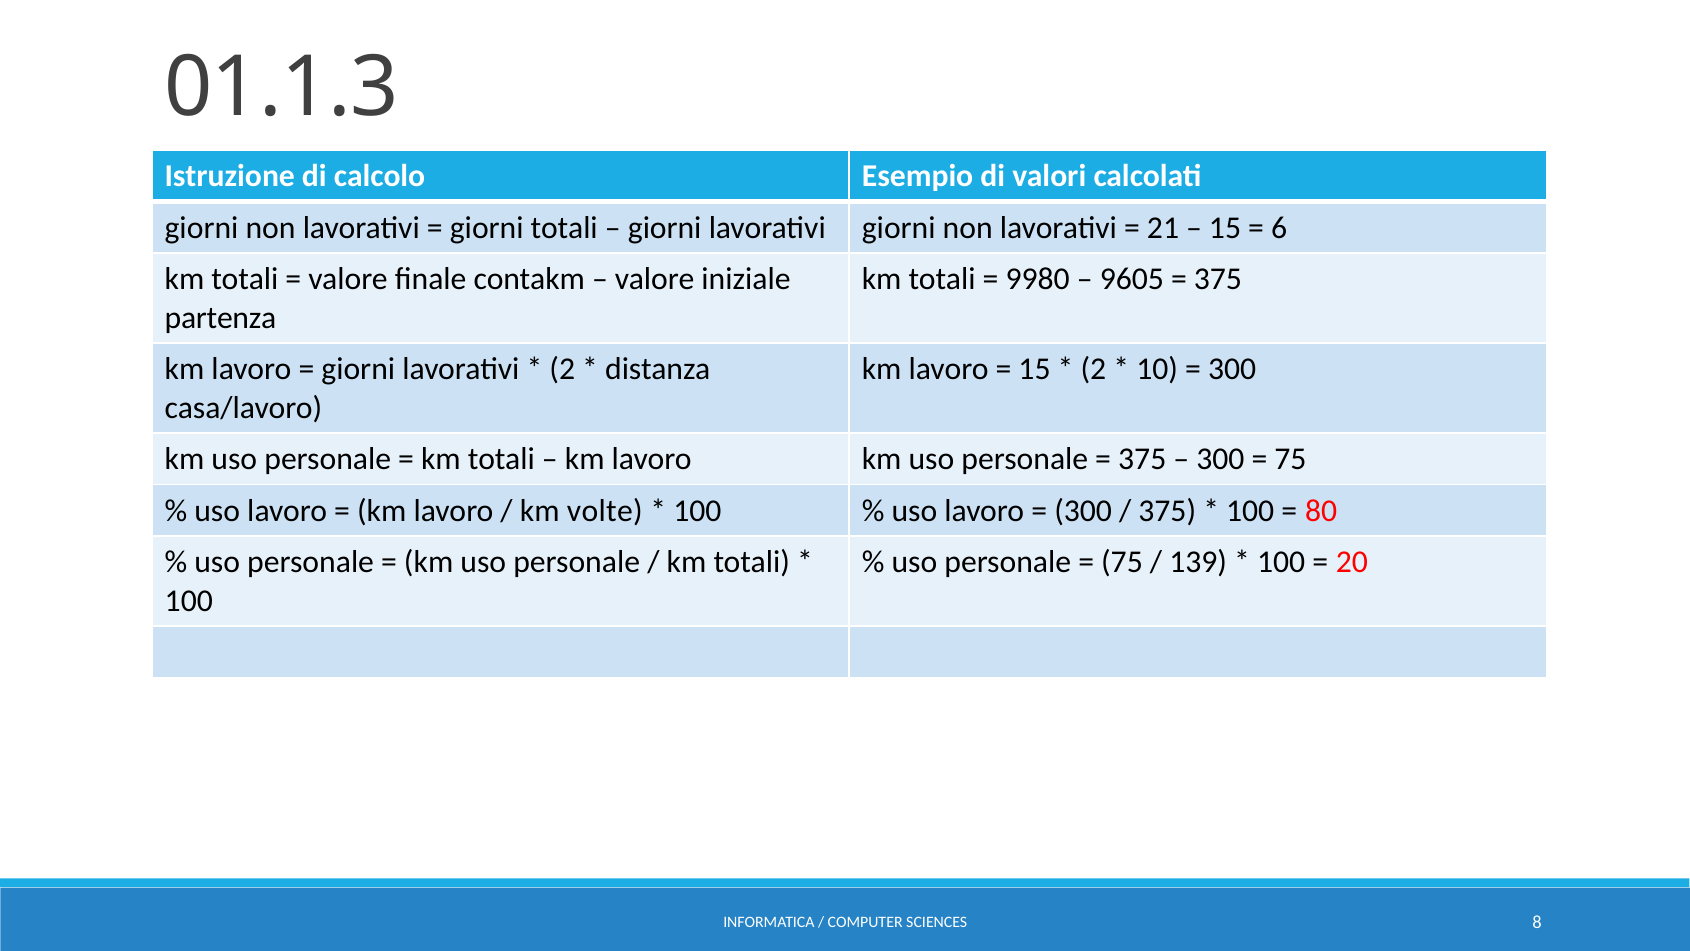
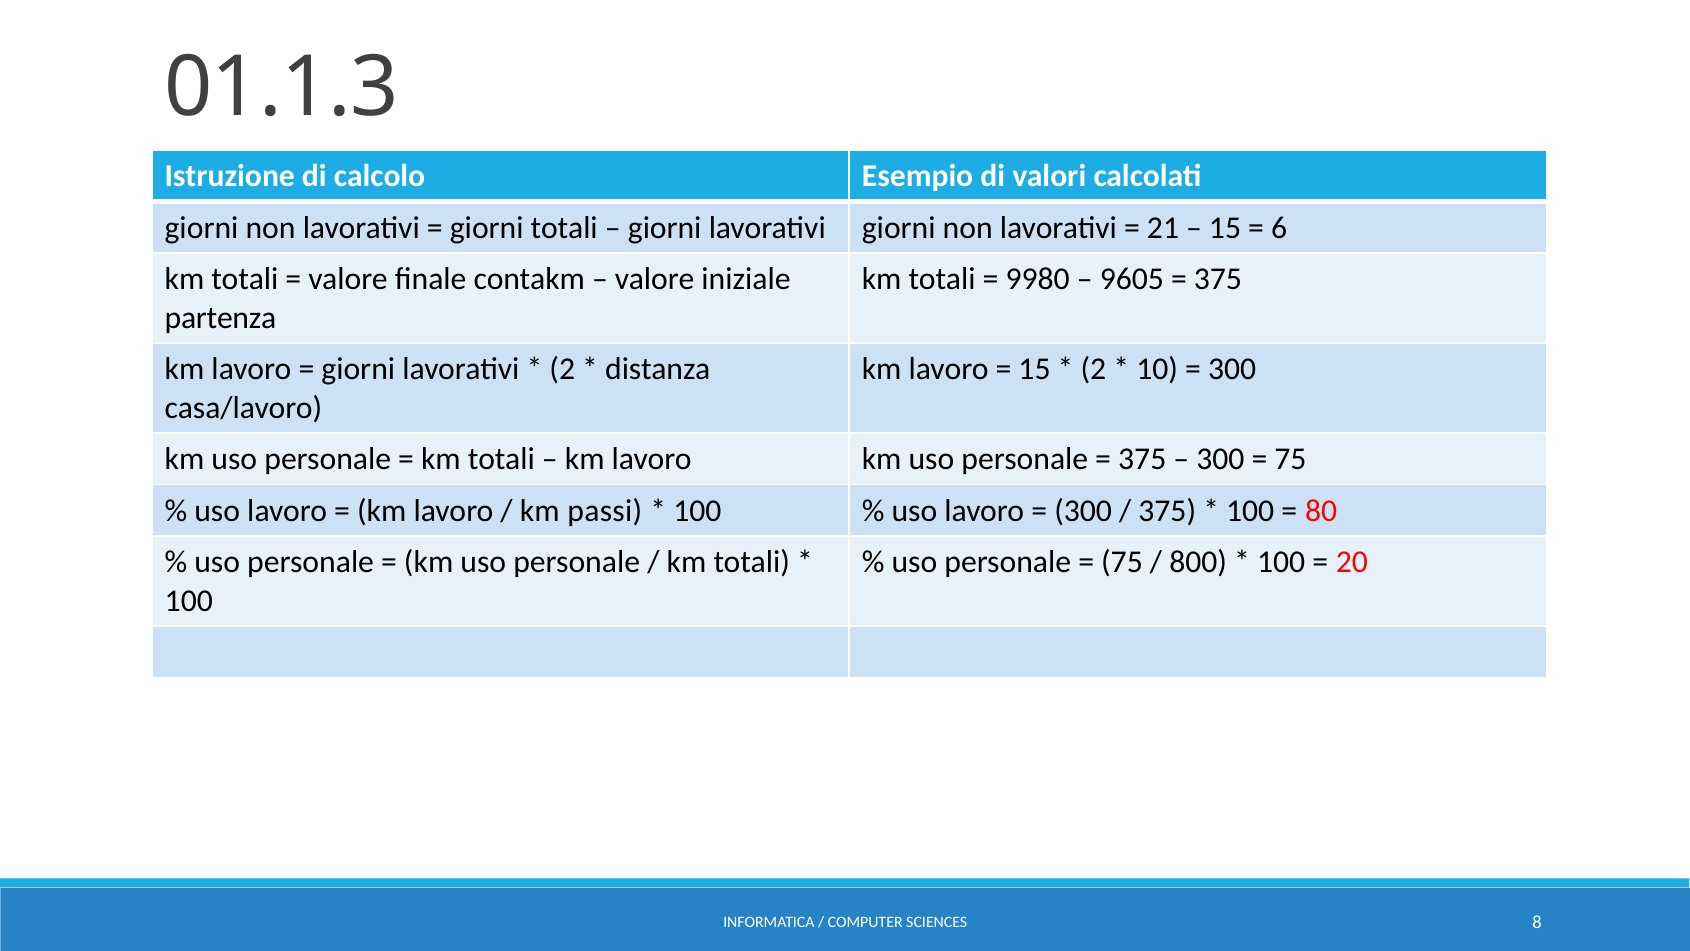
volte: volte -> passi (605, 510)
139: 139 -> 800 (1198, 562)
